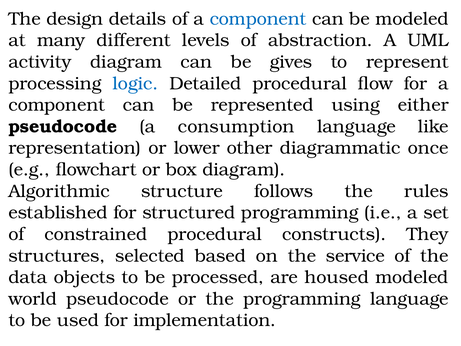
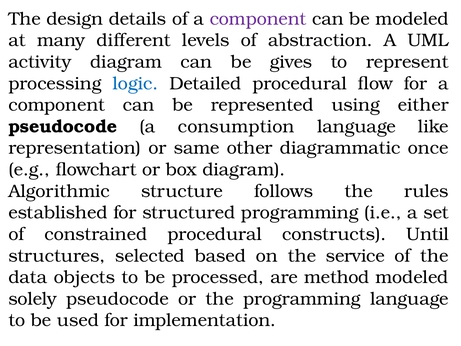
component colour: blue -> purple (258, 19)
lower: lower -> same (197, 148)
They: They -> Until (428, 234)
housed: housed -> method (337, 277)
world: world -> solely (33, 299)
